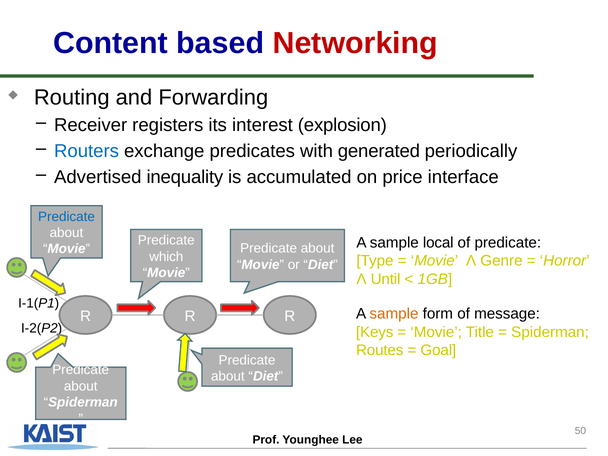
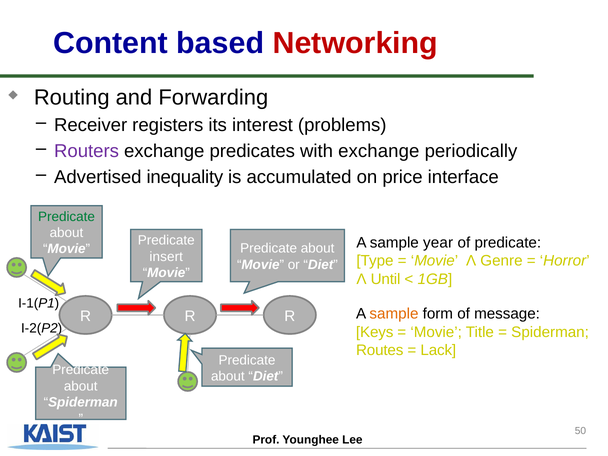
explosion: explosion -> problems (342, 125)
Routers colour: blue -> purple (87, 151)
with generated: generated -> exchange (379, 151)
Predicate colour: blue -> green (67, 217)
local: local -> year (438, 243)
which: which -> insert (166, 257)
Goal: Goal -> Lack (438, 350)
